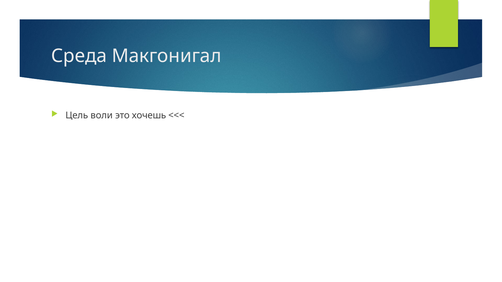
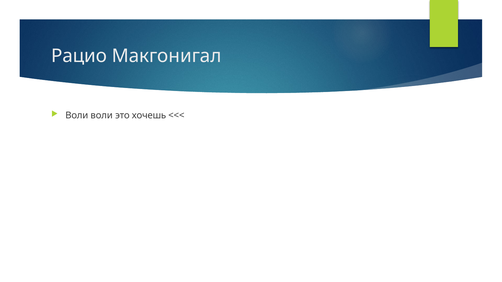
Среда: Среда -> Рацио (79, 56)
Цель: Цель -> Воли (77, 115)
